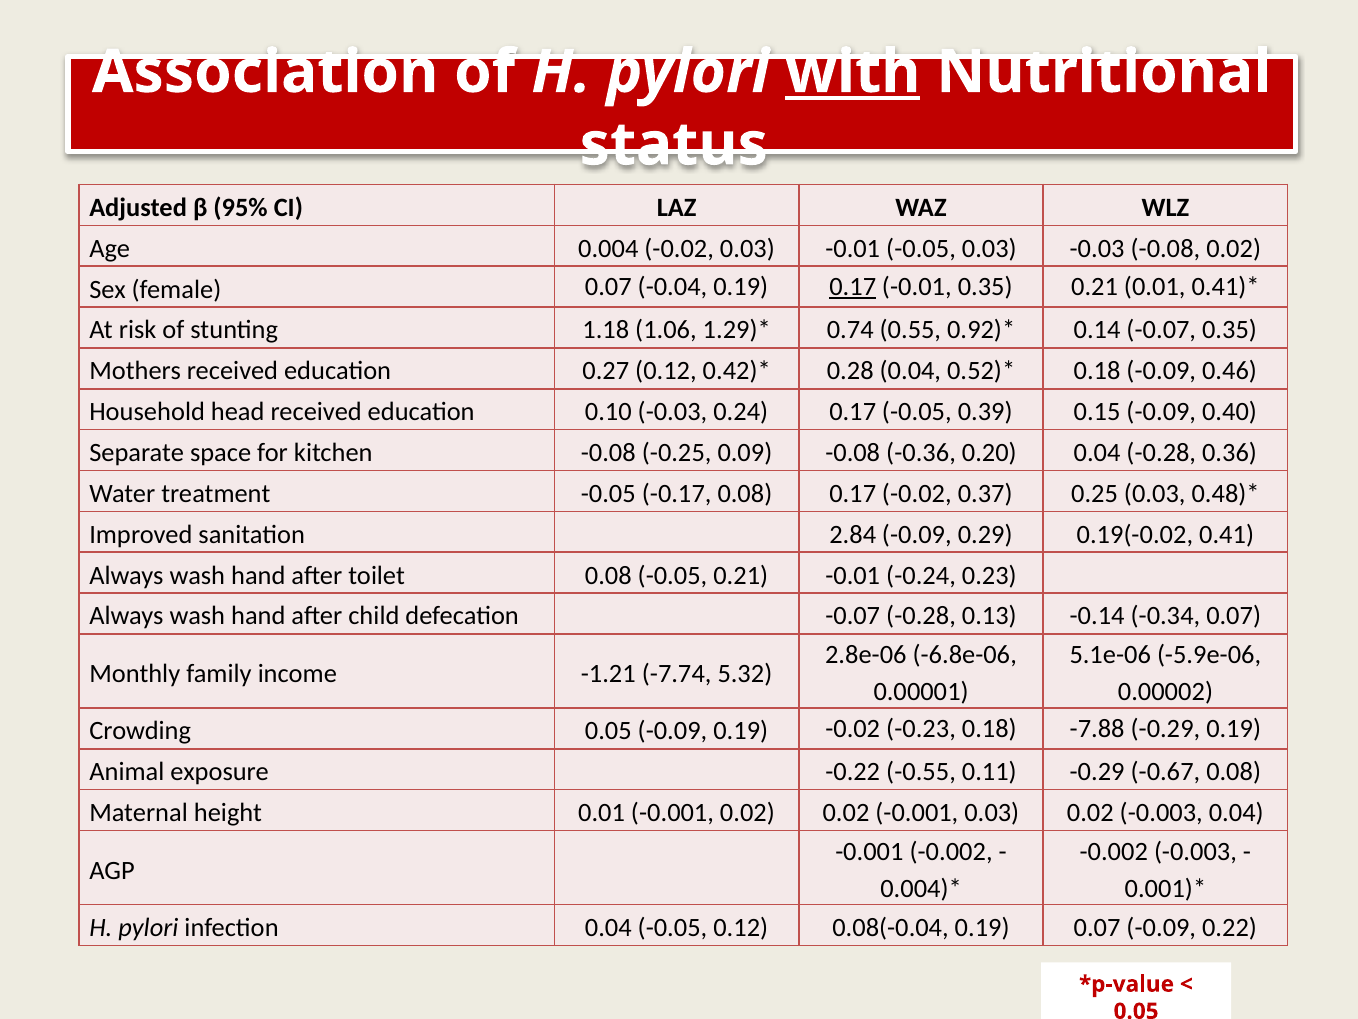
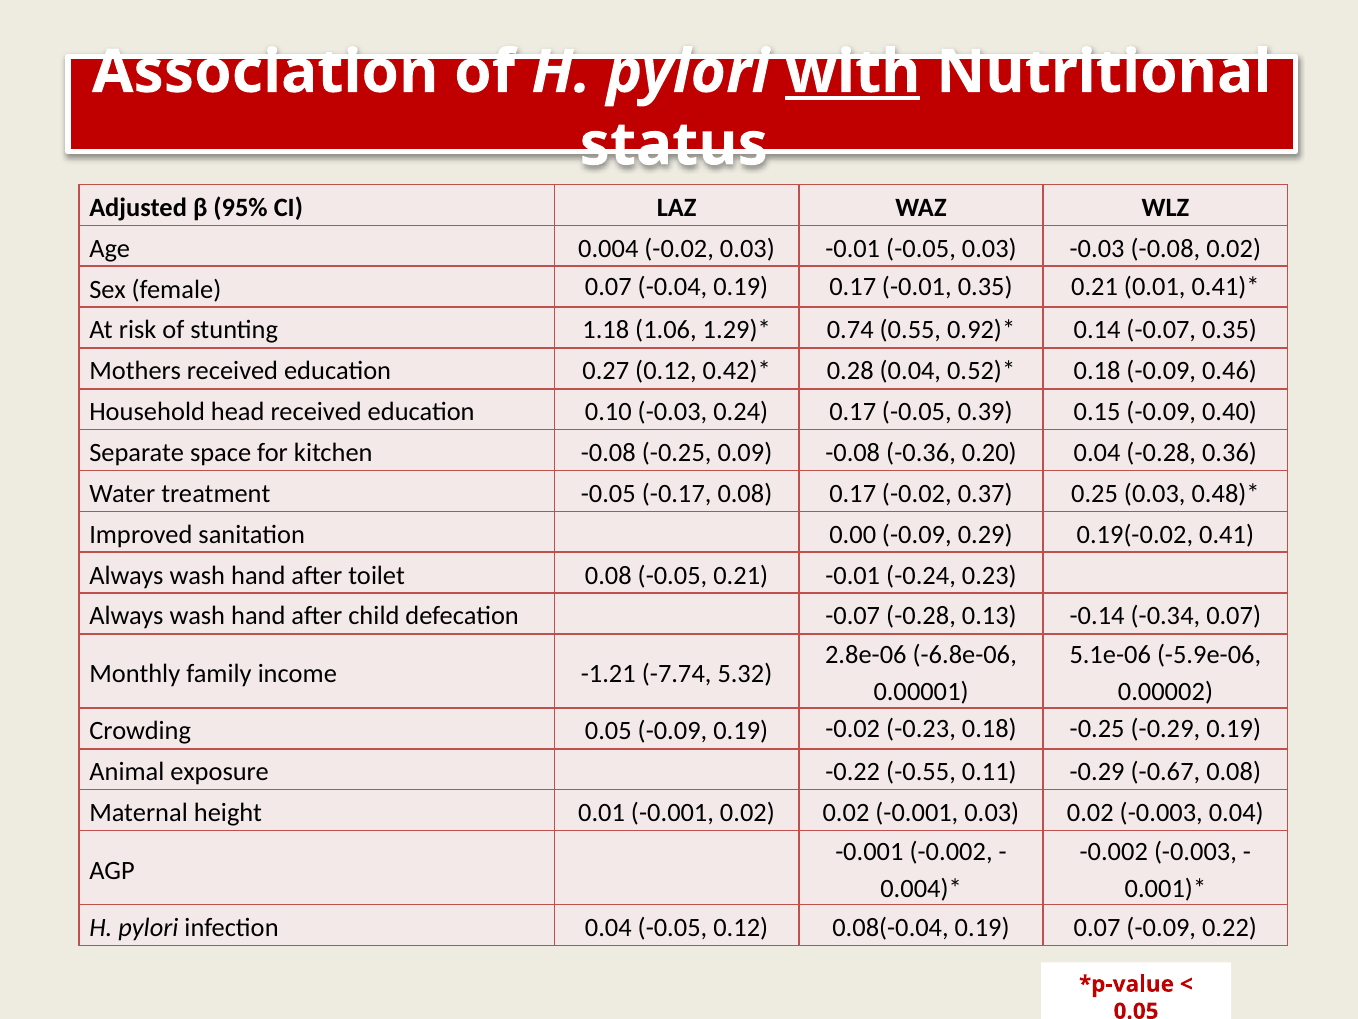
0.17 underline: present -> none (853, 287)
2.84: 2.84 -> 0.00 (853, 534)
0.18 -7.88: -7.88 -> -0.25 (1097, 728)
